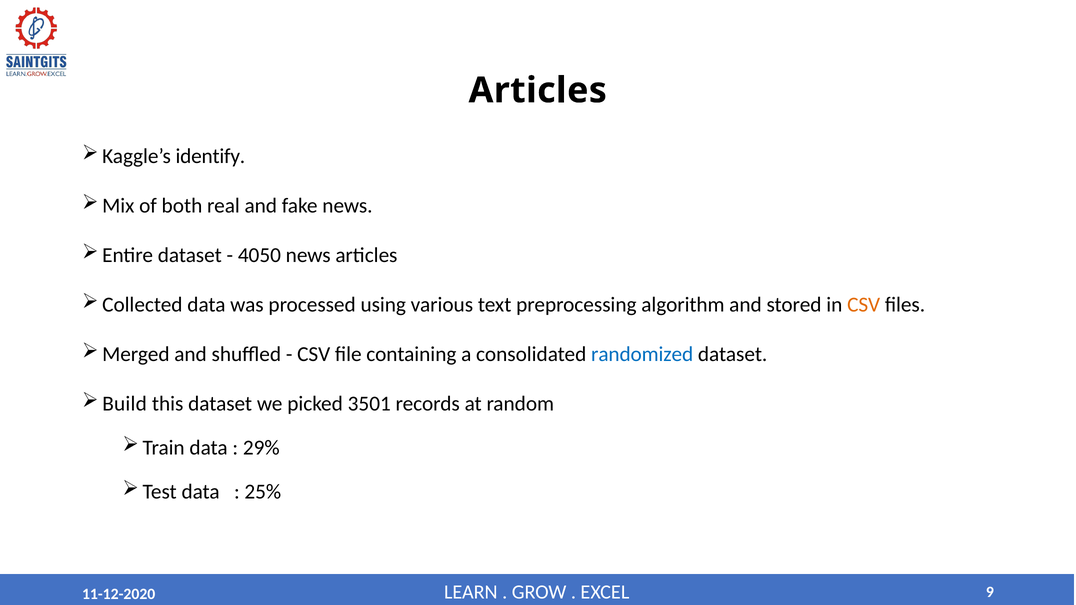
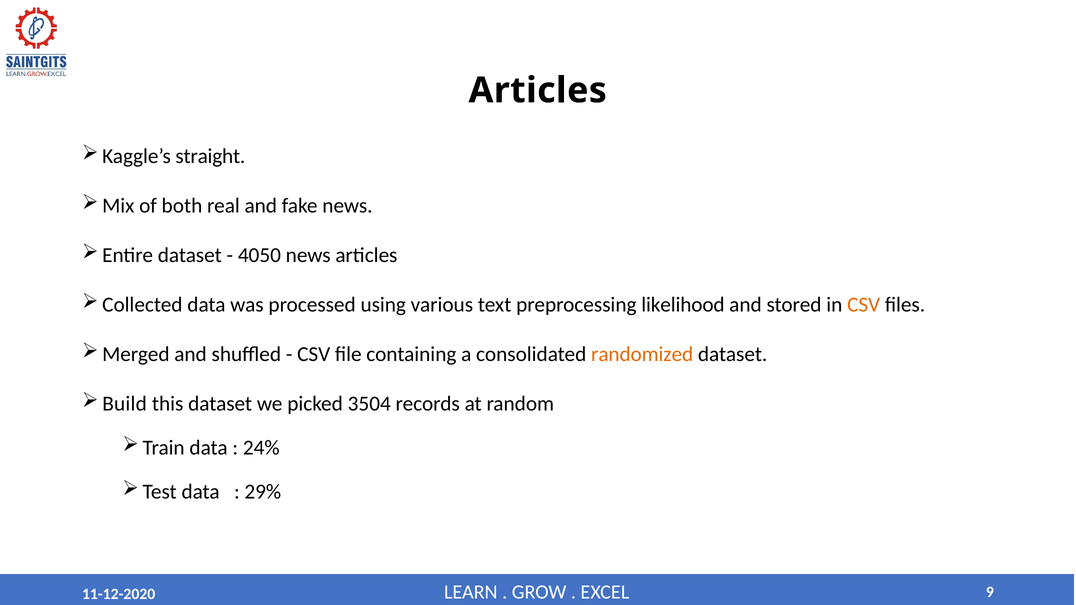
identify: identify -> straight (210, 156)
algorithm: algorithm -> likelihood (683, 305)
randomized colour: blue -> orange (642, 355)
3501: 3501 -> 3504 (369, 404)
29%: 29% -> 24% (261, 448)
25%: 25% -> 29% (263, 492)
